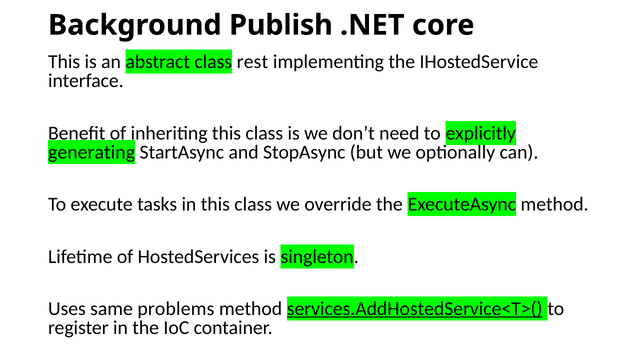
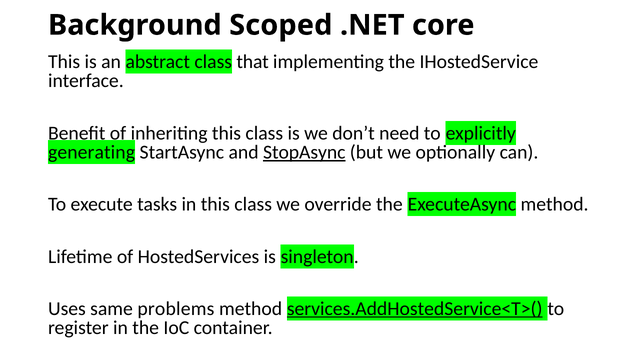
Publish: Publish -> Scoped (281, 25)
rest: rest -> that (253, 62)
StopAsync underline: none -> present (304, 152)
